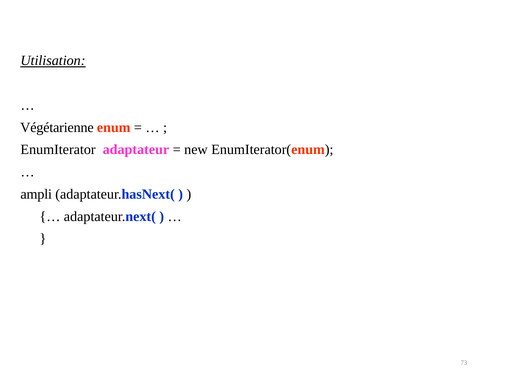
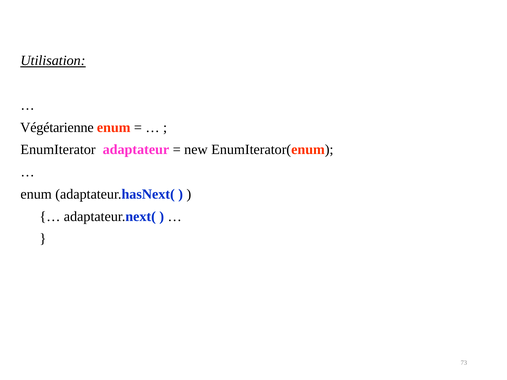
ampli: ampli -> enum (36, 194)
